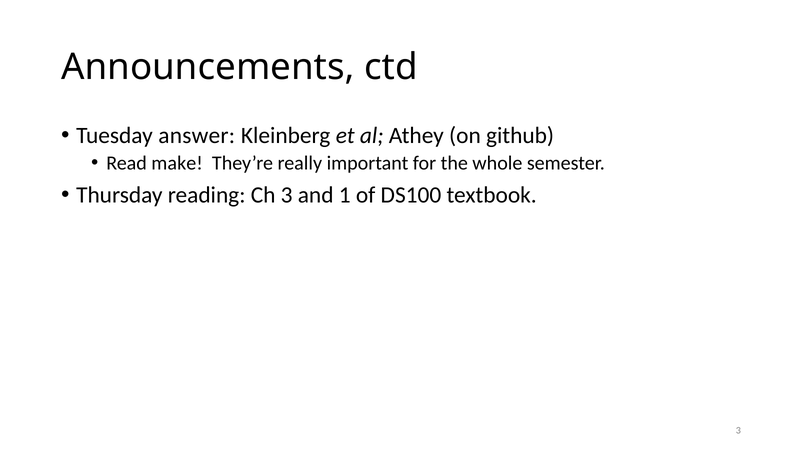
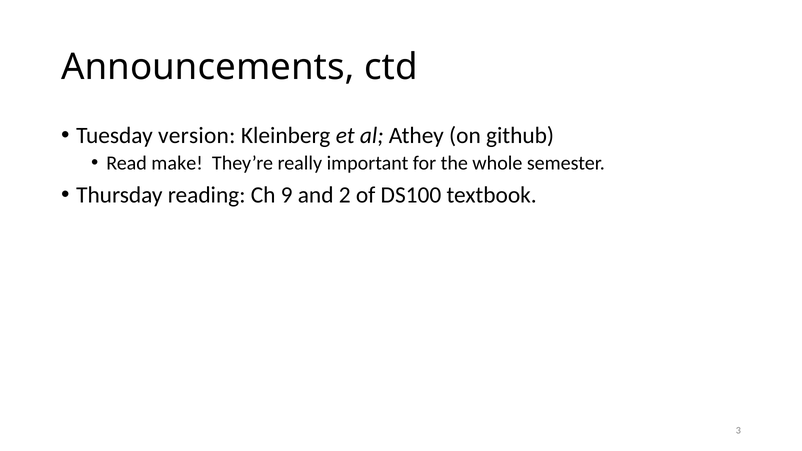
answer: answer -> version (197, 136)
Ch 3: 3 -> 9 (287, 195)
1: 1 -> 2 (345, 195)
